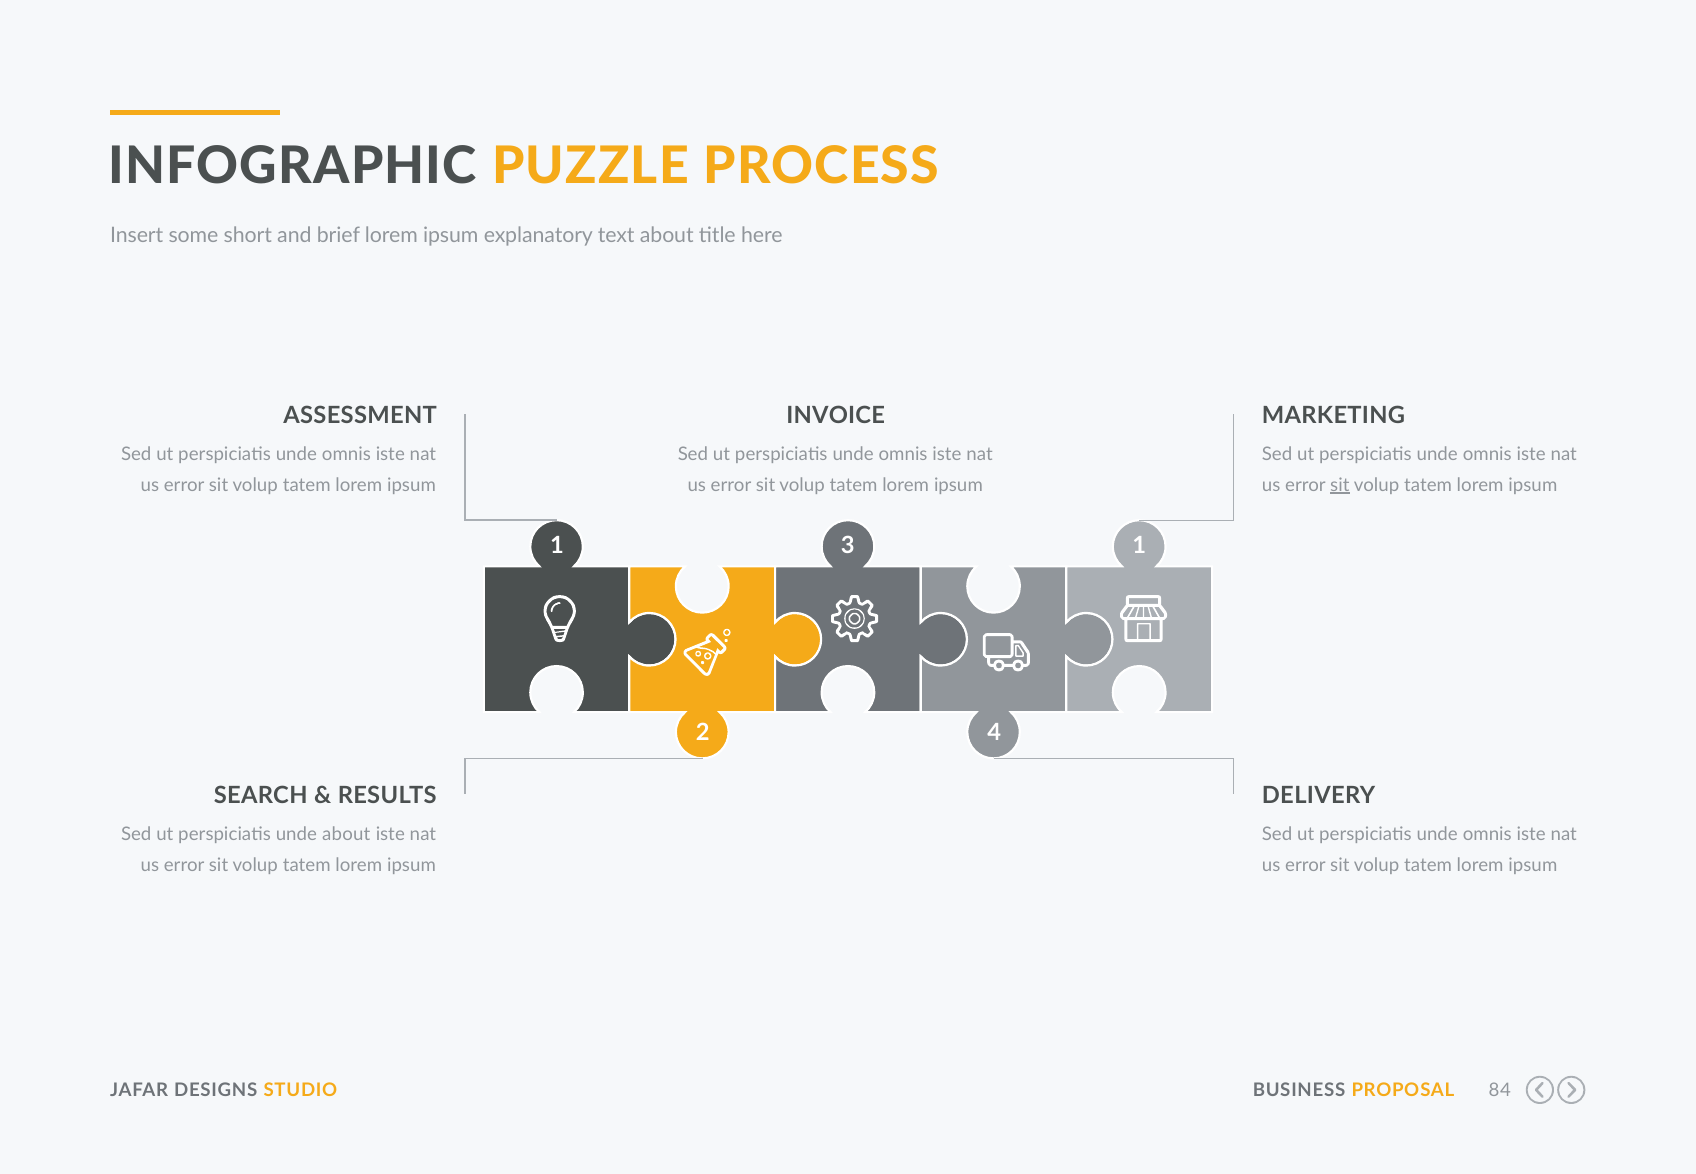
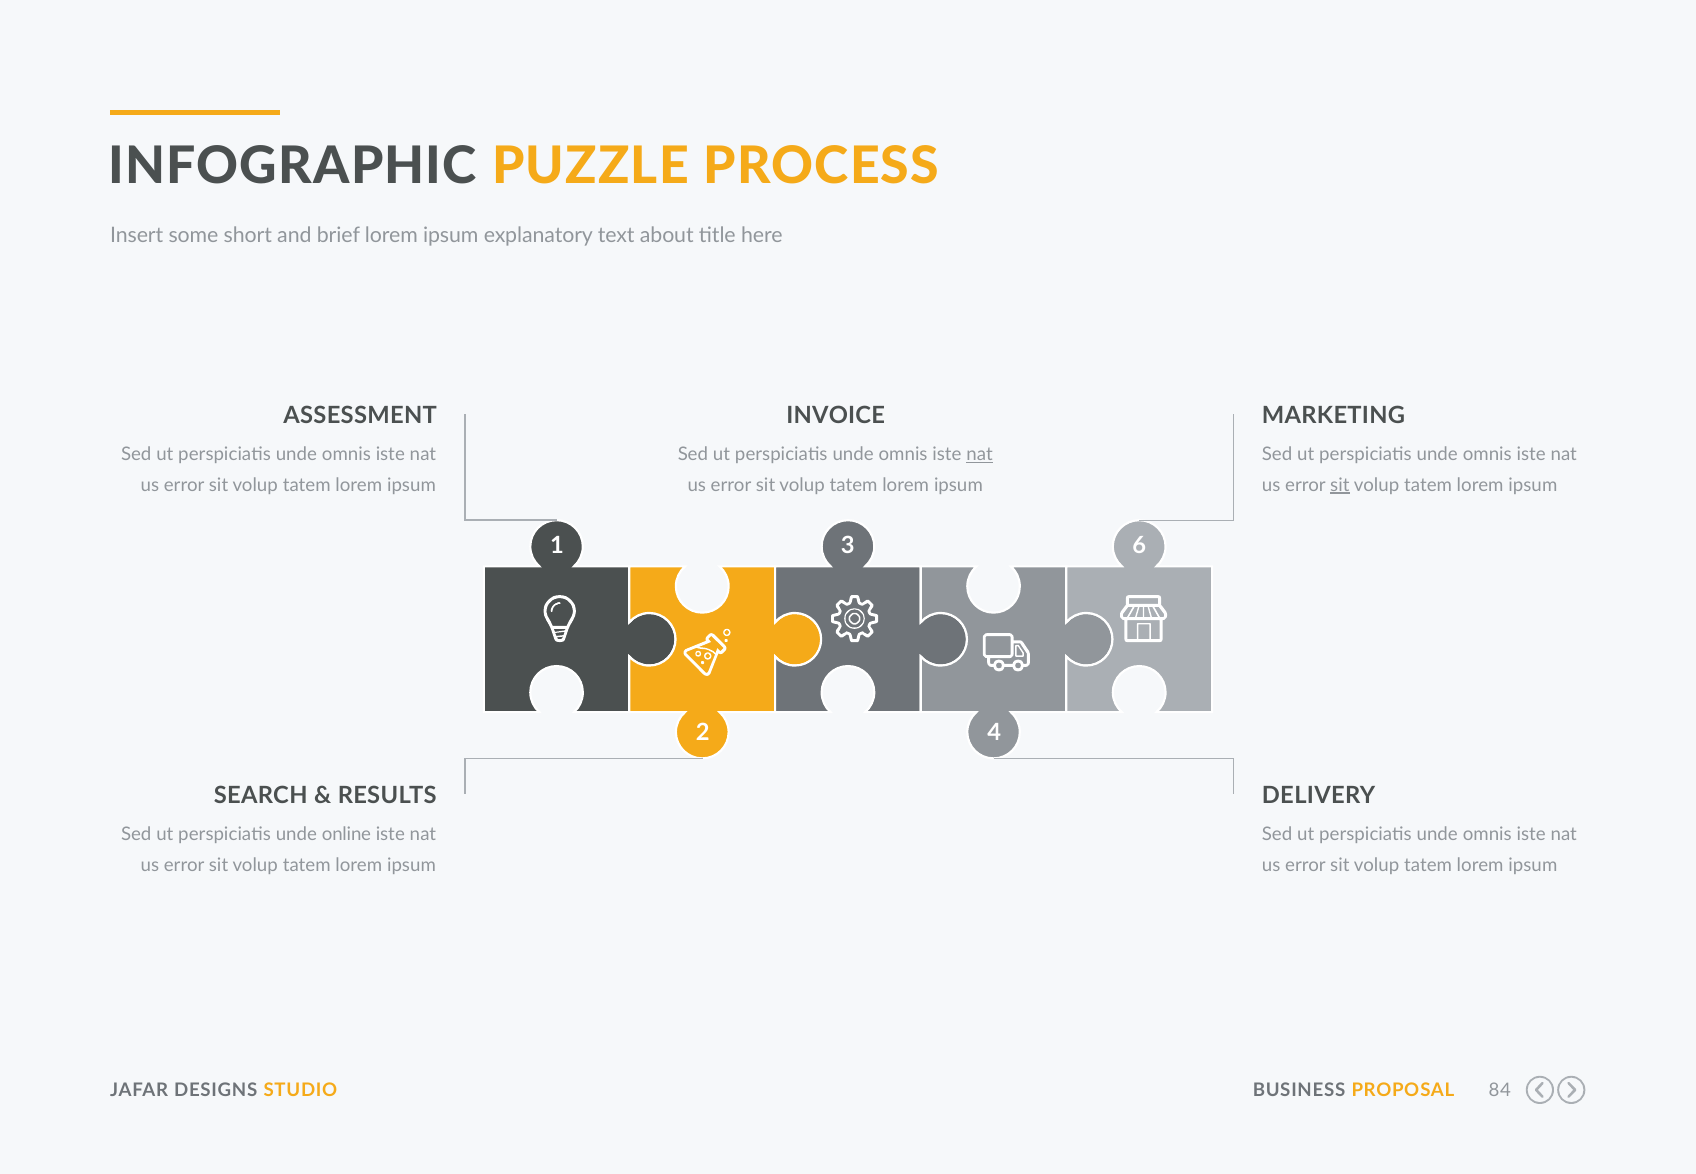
nat underline: none -> present (980, 454)
1 1: 1 -> 6 (1139, 546)
unde about: about -> online (346, 835)
